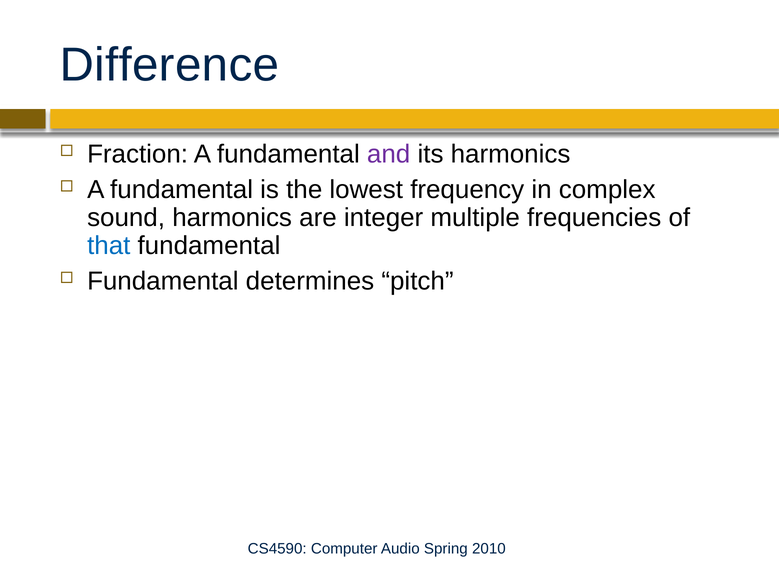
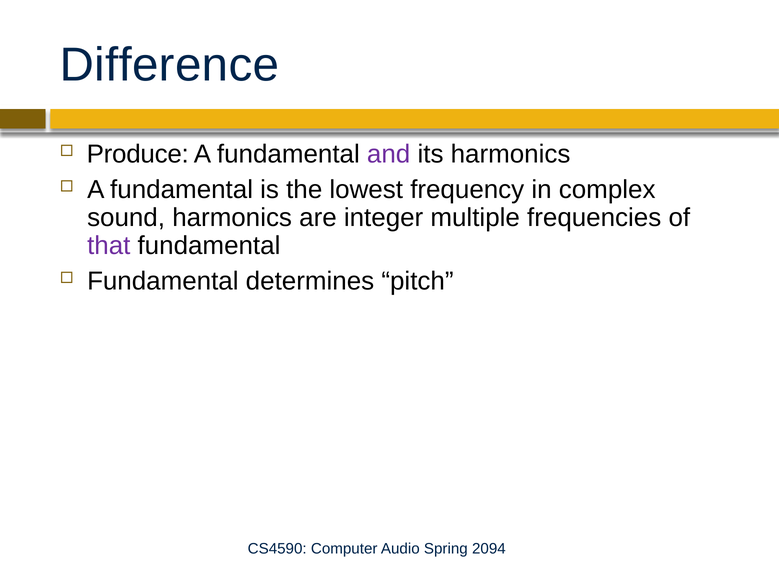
Fraction: Fraction -> Produce (138, 154)
that colour: blue -> purple (109, 246)
2010: 2010 -> 2094 (489, 549)
